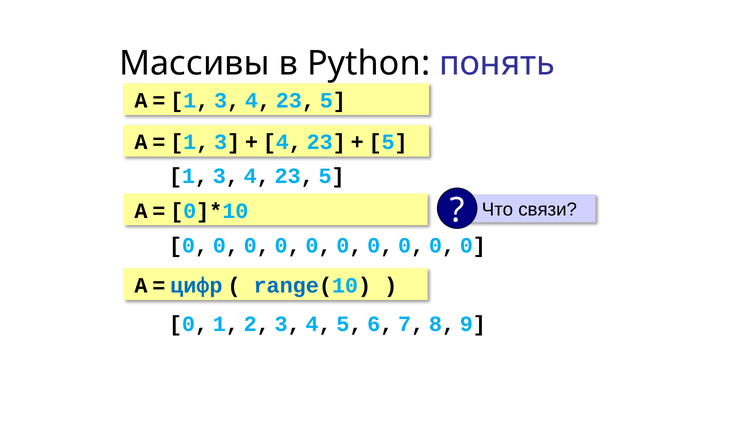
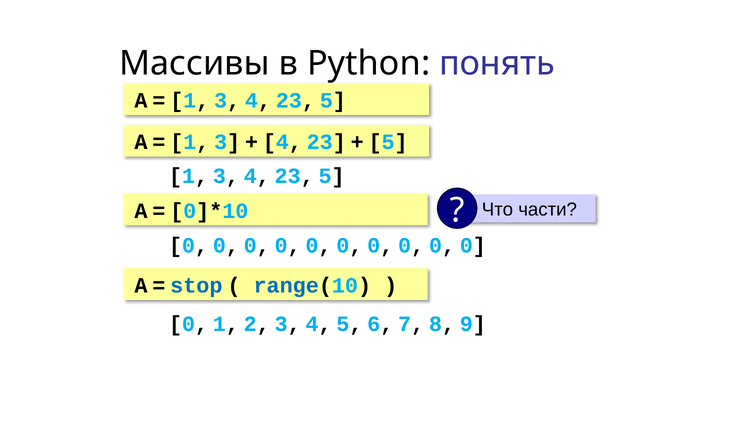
связи: связи -> части (548, 210)
цифр: цифр -> stop (196, 286)
